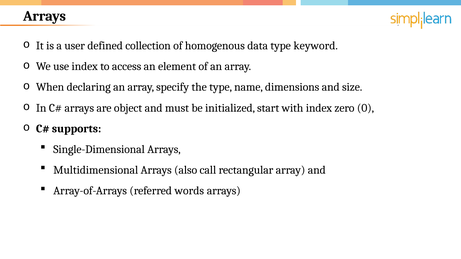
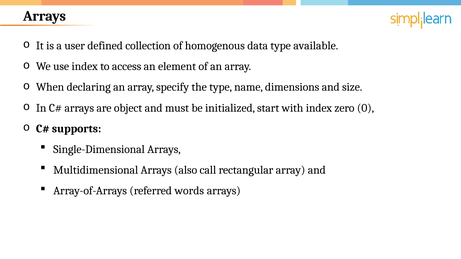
keyword: keyword -> available (316, 46)
